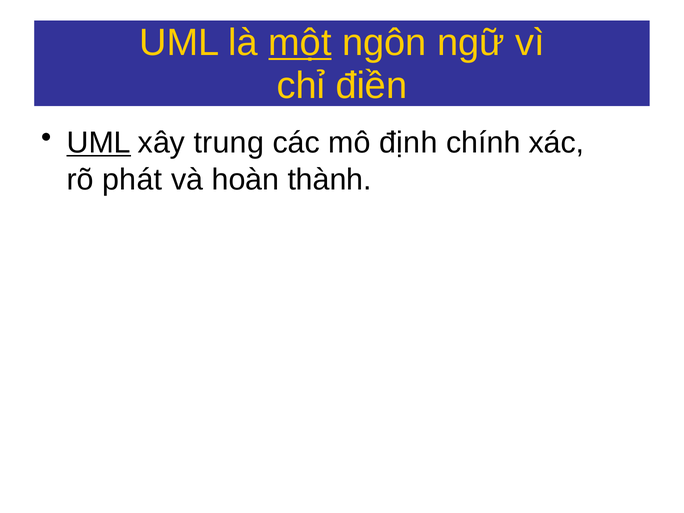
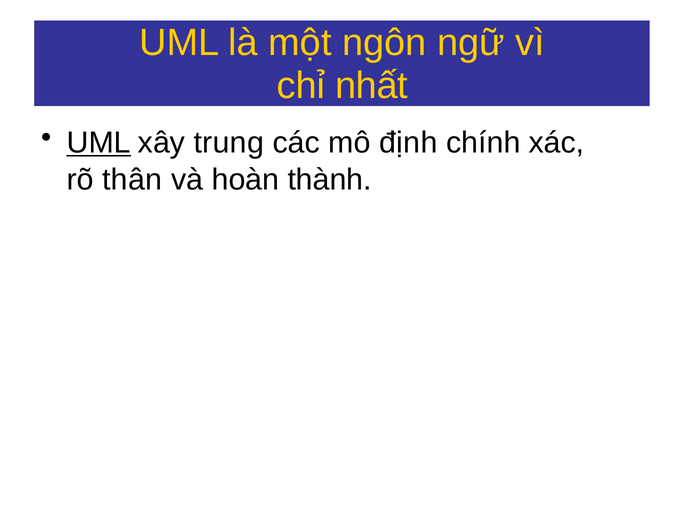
một underline: present -> none (300, 43)
điền: điền -> nhất (372, 86)
phát: phát -> thân (132, 179)
